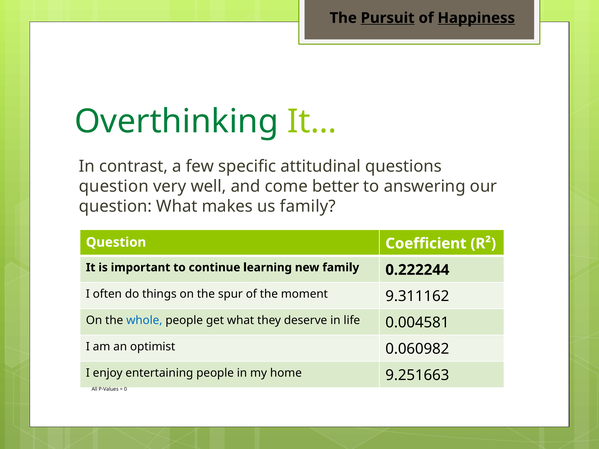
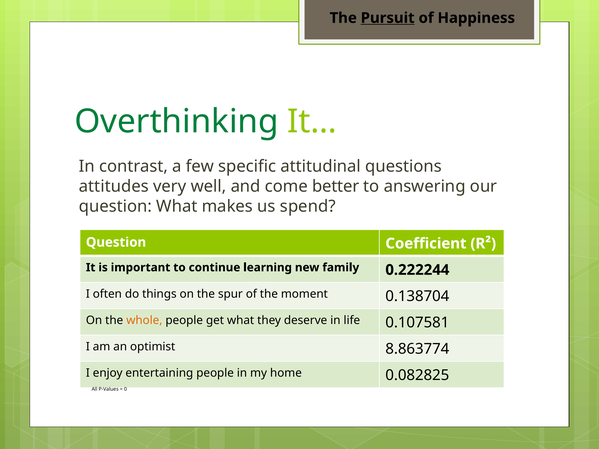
Happiness underline: present -> none (476, 18)
question: question -> attitudes (114, 186)
us family: family -> spend (308, 206)
9.311162: 9.311162 -> 0.138704 (417, 296)
whole colour: blue -> orange (144, 320)
0.004581: 0.004581 -> 0.107581 (417, 323)
0.060982: 0.060982 -> 8.863774 (417, 349)
9.251663: 9.251663 -> 0.082825 (417, 376)
